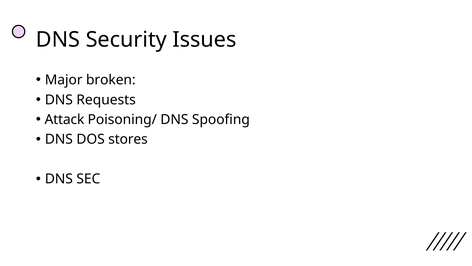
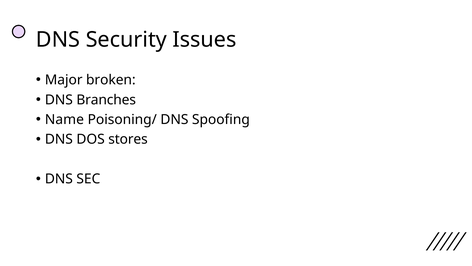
Requests: Requests -> Branches (106, 100)
Attack: Attack -> Name (64, 119)
